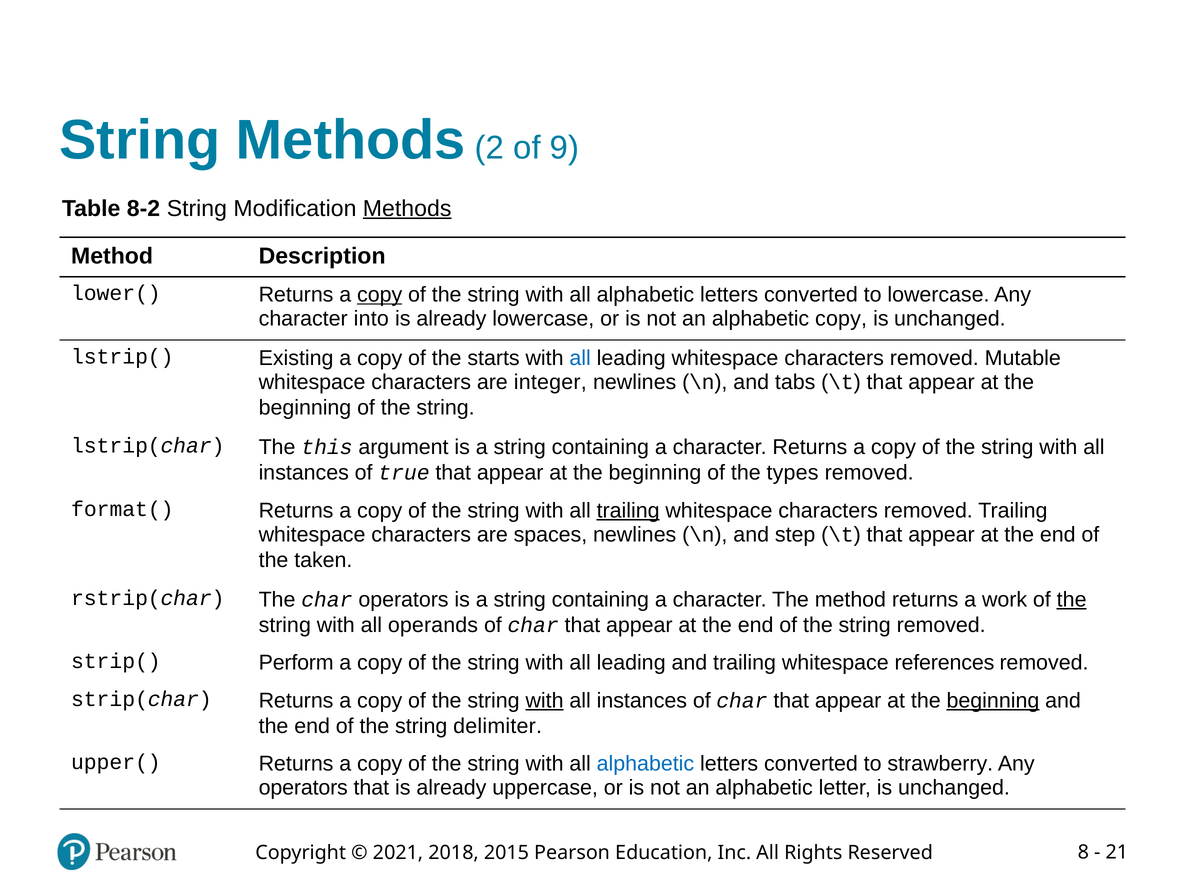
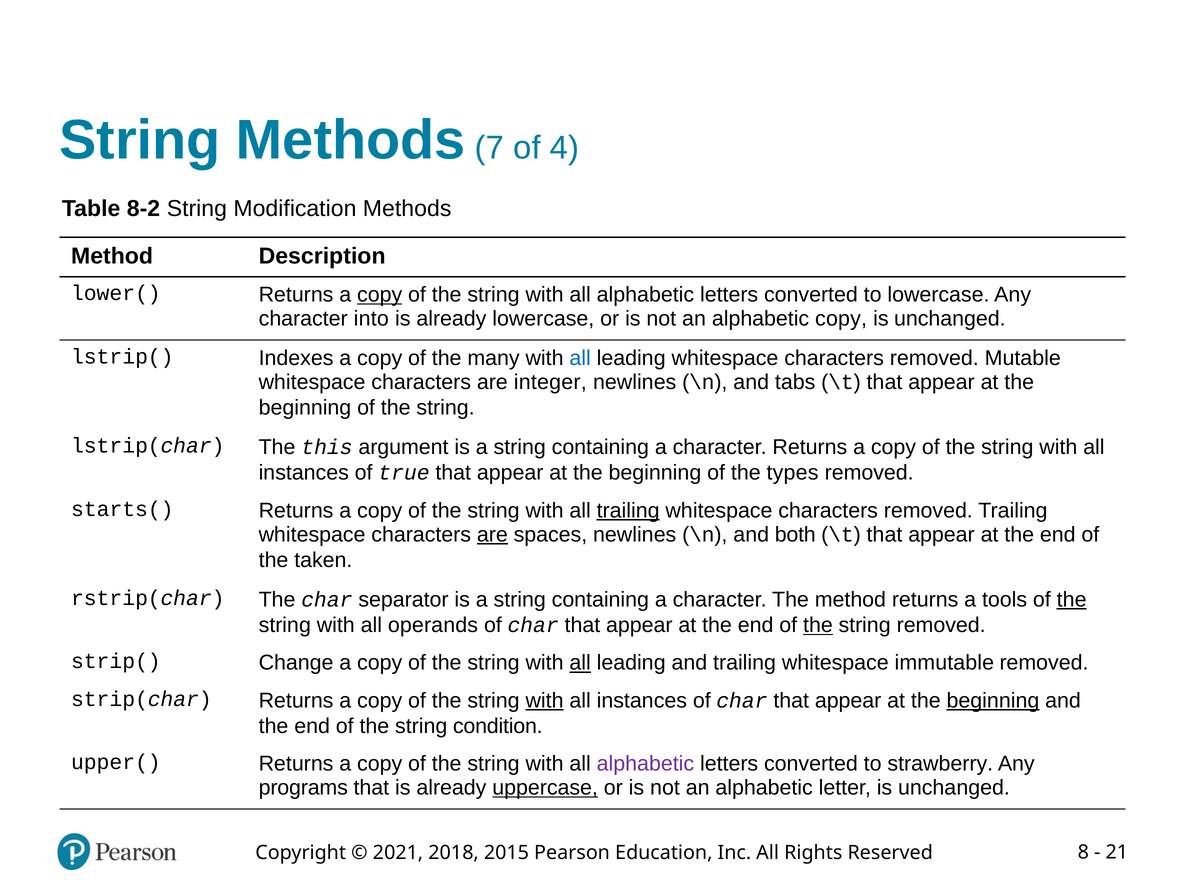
2: 2 -> 7 (490, 148)
9: 9 -> 4 (565, 148)
Methods underline: present -> none (407, 208)
Existing: Existing -> Indexes (296, 358)
starts: starts -> many (494, 358)
format(: format( -> starts( (122, 509)
are underline: none -> present (492, 534)
step: step -> both (795, 534)
char operators: operators -> separator (403, 599)
work: work -> tools (1005, 599)
the underline: none -> present (818, 625)
Perform: Perform -> Change (296, 663)
all underline: none -> present (580, 663)
references: references -> immutable (944, 663)
delimiter: delimiter -> condition (498, 726)
alphabetic colour: blue -> purple (645, 764)
operators: operators -> programs (303, 788)
uppercase underline: none -> present (545, 788)
